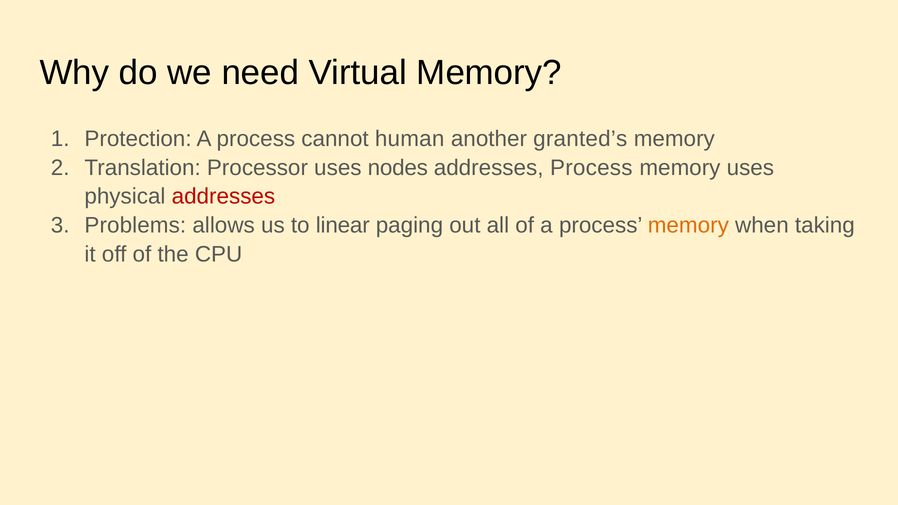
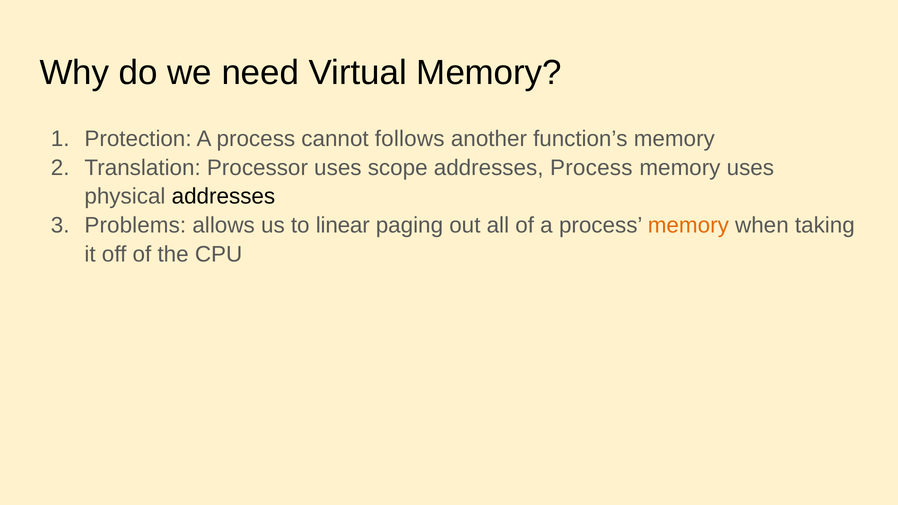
human: human -> follows (410, 139)
granted’s: granted’s -> function’s (580, 139)
nodes: nodes -> scope (398, 168)
addresses colour: red -> black (223, 197)
